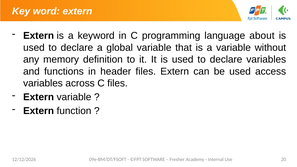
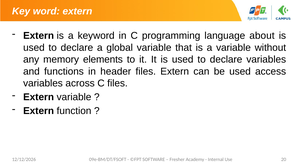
definition: definition -> elements (103, 59)
